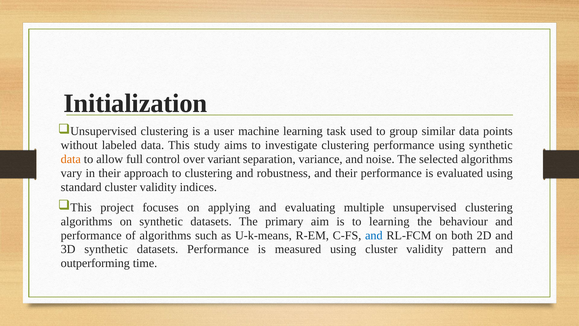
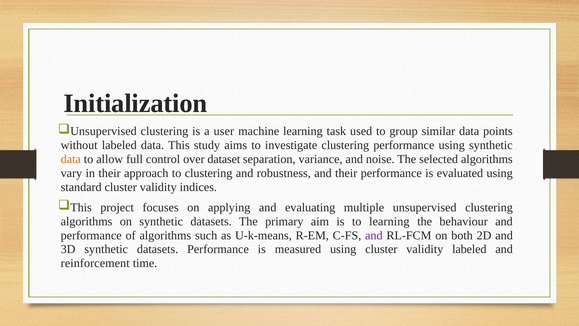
variant: variant -> dataset (224, 159)
and colour: blue -> purple (374, 235)
validity pattern: pattern -> labeled (469, 249)
outperforming: outperforming -> reinforcement (95, 263)
